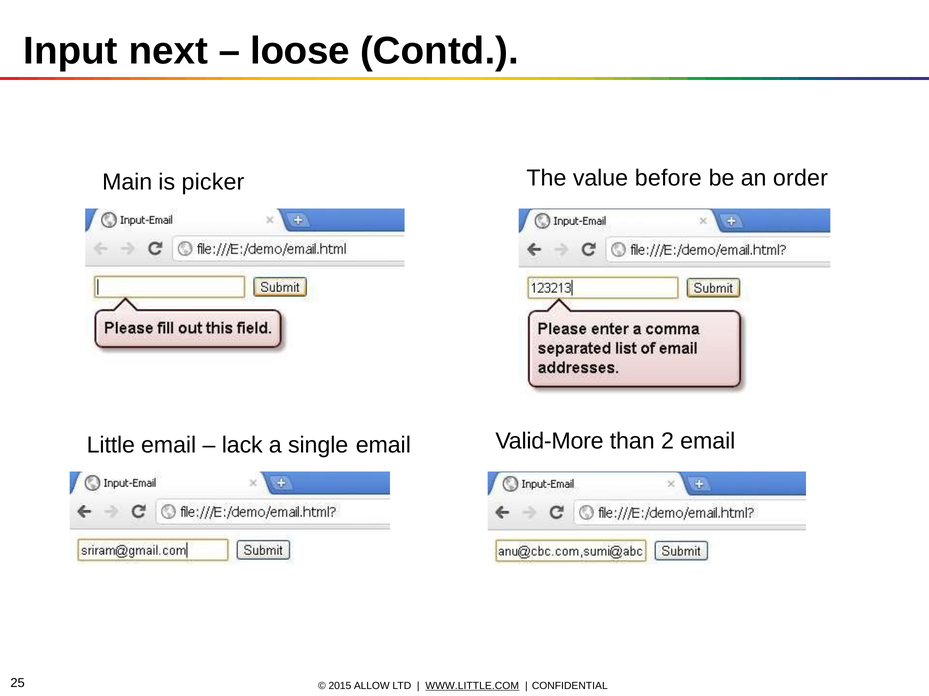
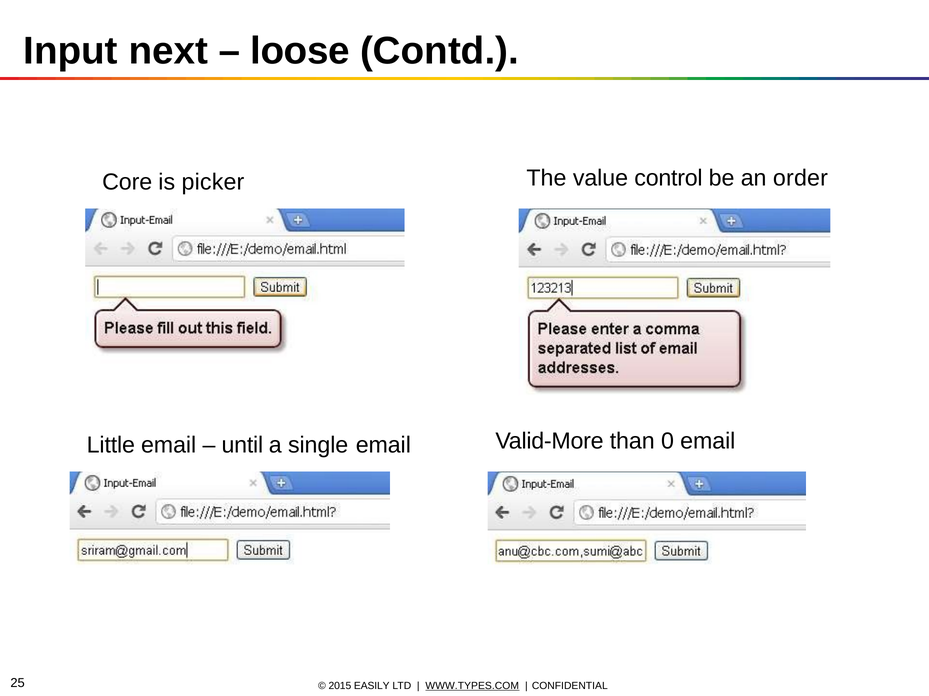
before: before -> control (669, 178)
Main: Main -> Core (127, 182)
2: 2 -> 0 (668, 441)
lack: lack -> until (242, 445)
ALLOW: ALLOW -> EASILY (372, 687)
WWW.LITTLE.COM: WWW.LITTLE.COM -> WWW.TYPES.COM (472, 687)
